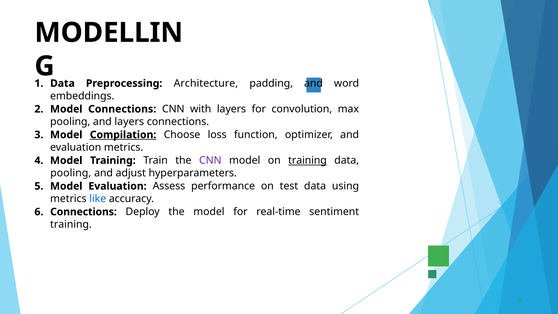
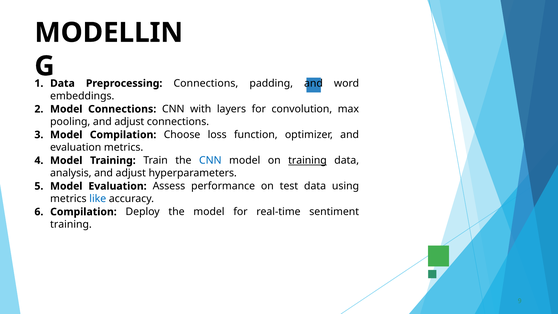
Preprocessing Architecture: Architecture -> Connections (206, 83)
pooling and layers: layers -> adjust (129, 122)
Compilation underline: present -> none (123, 135)
CNN colour: purple -> blue (210, 160)
pooling: pooling -> analysis (71, 173)
Connections: Connections -> Compilation (83, 212)
